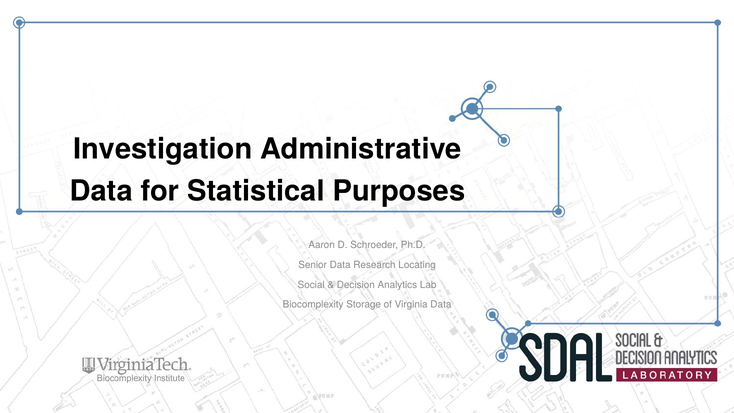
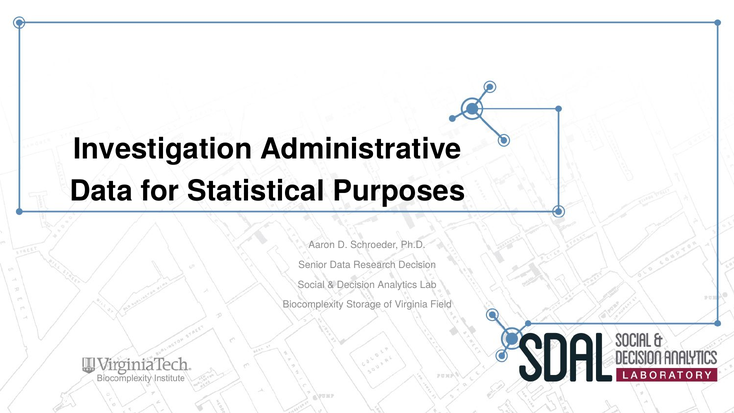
Research Locating: Locating -> Decision (417, 265)
Virginia Data: Data -> Field (441, 305)
